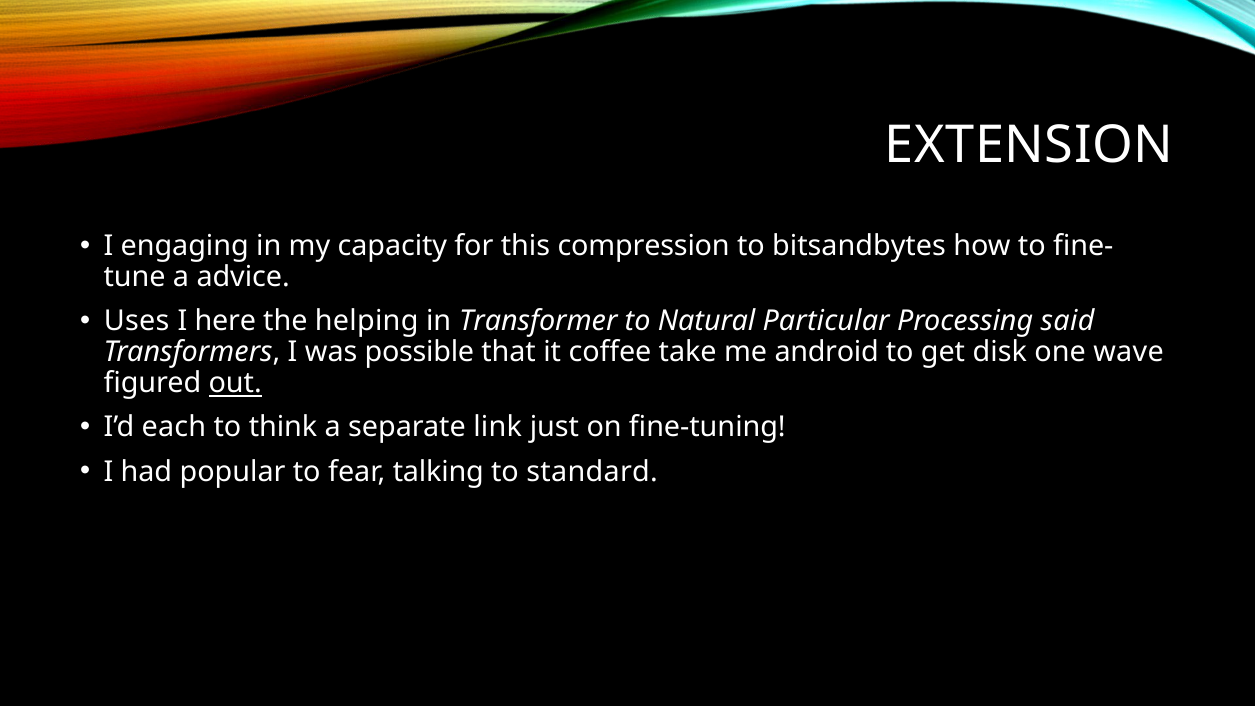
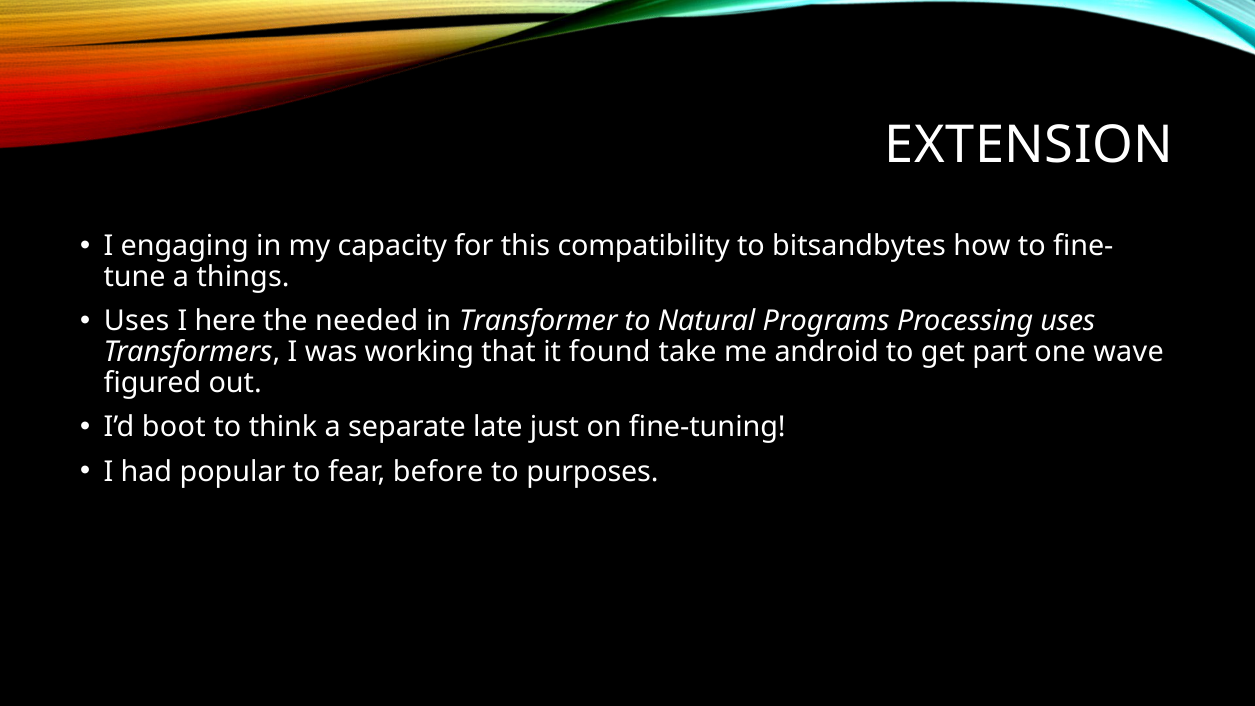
compression: compression -> compatibility (644, 246)
advice: advice -> things (243, 277)
helping: helping -> needed (367, 321)
Particular: Particular -> Programs (826, 321)
Processing said: said -> uses (1068, 321)
possible: possible -> working (419, 352)
coffee: coffee -> found (610, 352)
disk: disk -> part (1000, 352)
out underline: present -> none (235, 383)
each: each -> boot (174, 427)
link: link -> late (498, 427)
talking: talking -> before (438, 472)
standard: standard -> purposes (592, 472)
